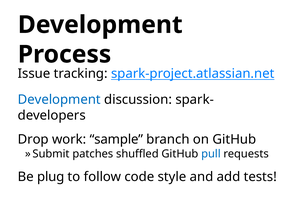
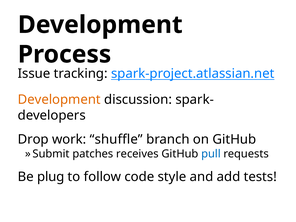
Development colour: blue -> orange (59, 100)
sample: sample -> shuffle (116, 139)
shuffled: shuffled -> receives (137, 154)
